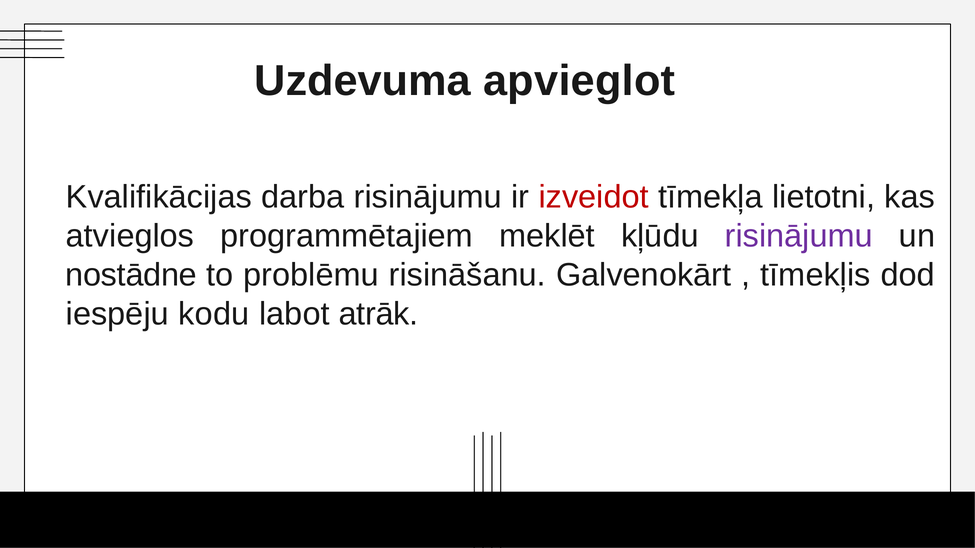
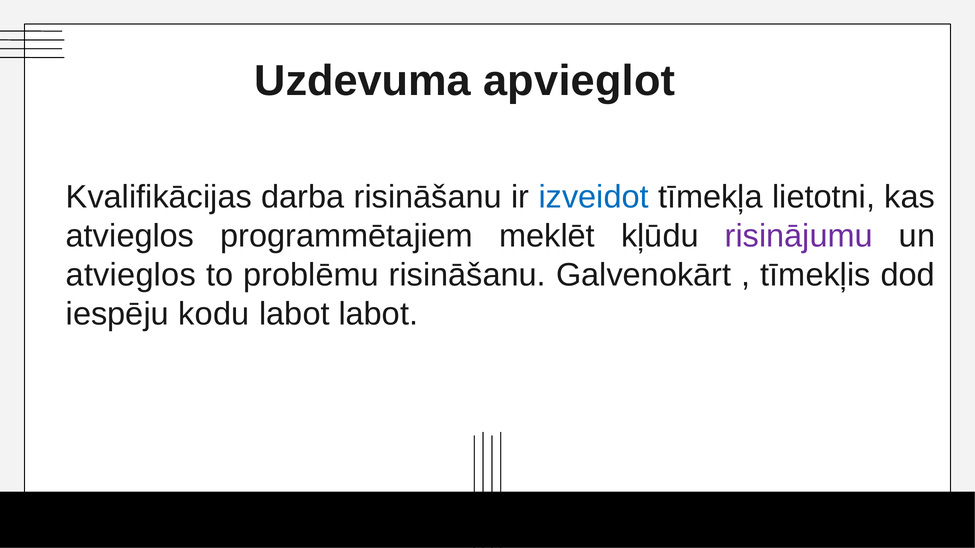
darba risinājumu: risinājumu -> risināšanu (428, 197)
izveidot colour: red -> blue (594, 197)
nostādne: nostādne -> atvieglos (131, 275)
labot atrāk: atrāk -> labot (378, 314)
